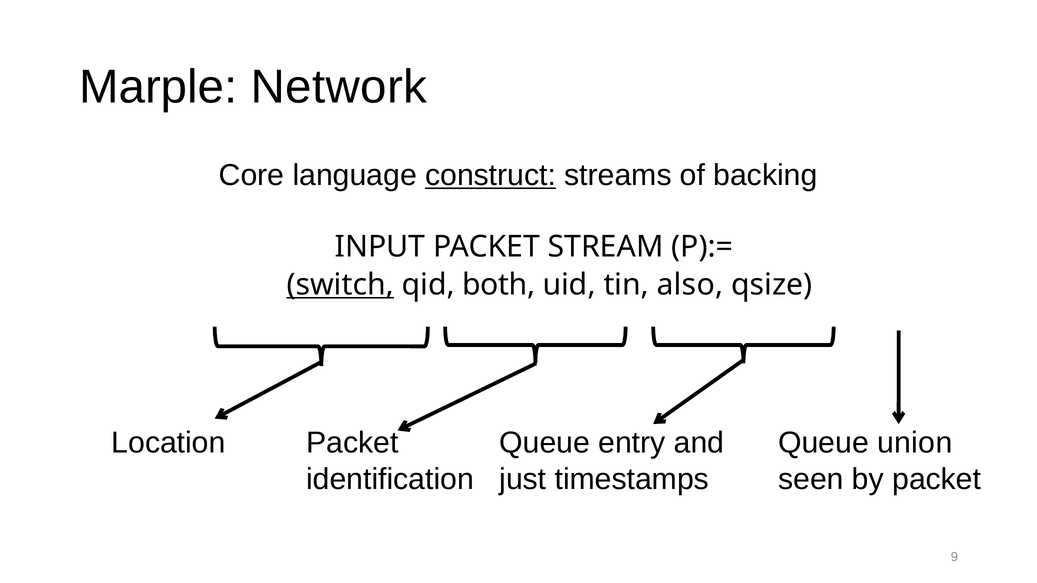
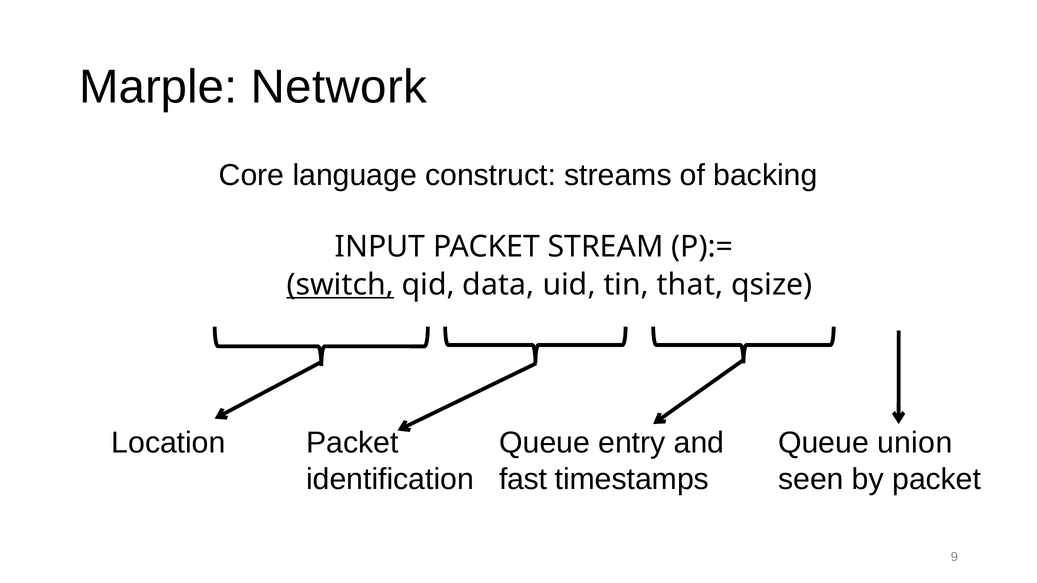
construct underline: present -> none (491, 175)
both: both -> data (499, 285)
also: also -> that (690, 285)
just: just -> fast (523, 479)
